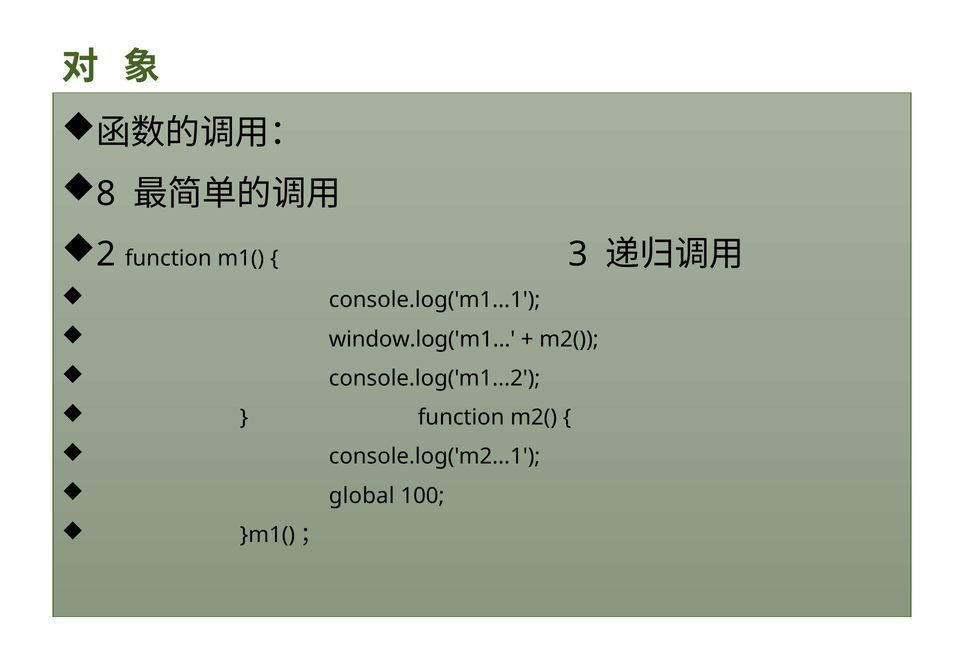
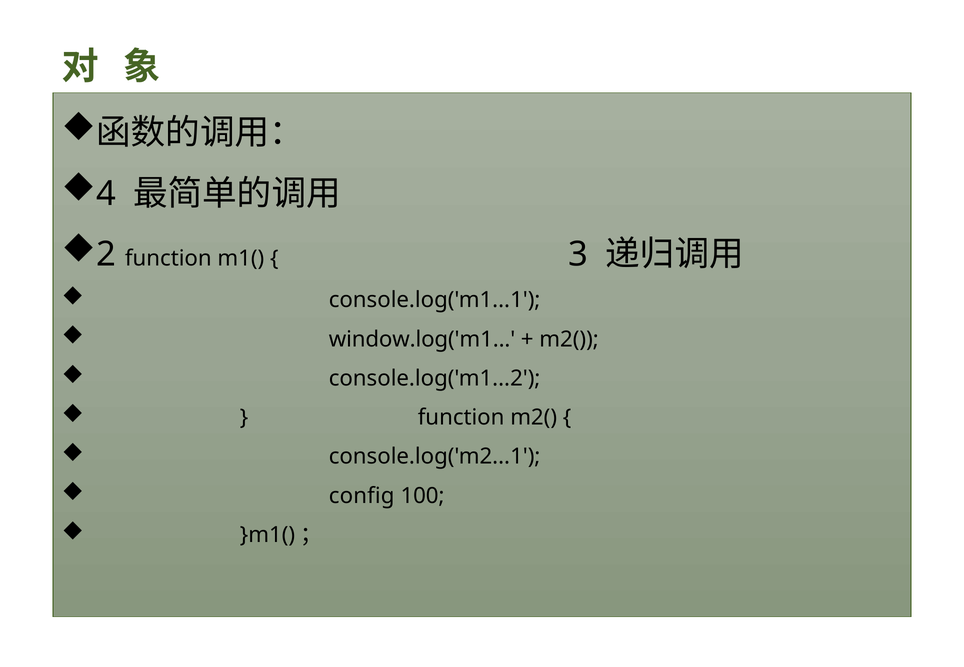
8: 8 -> 4 (106, 194)
global: global -> config (362, 496)
